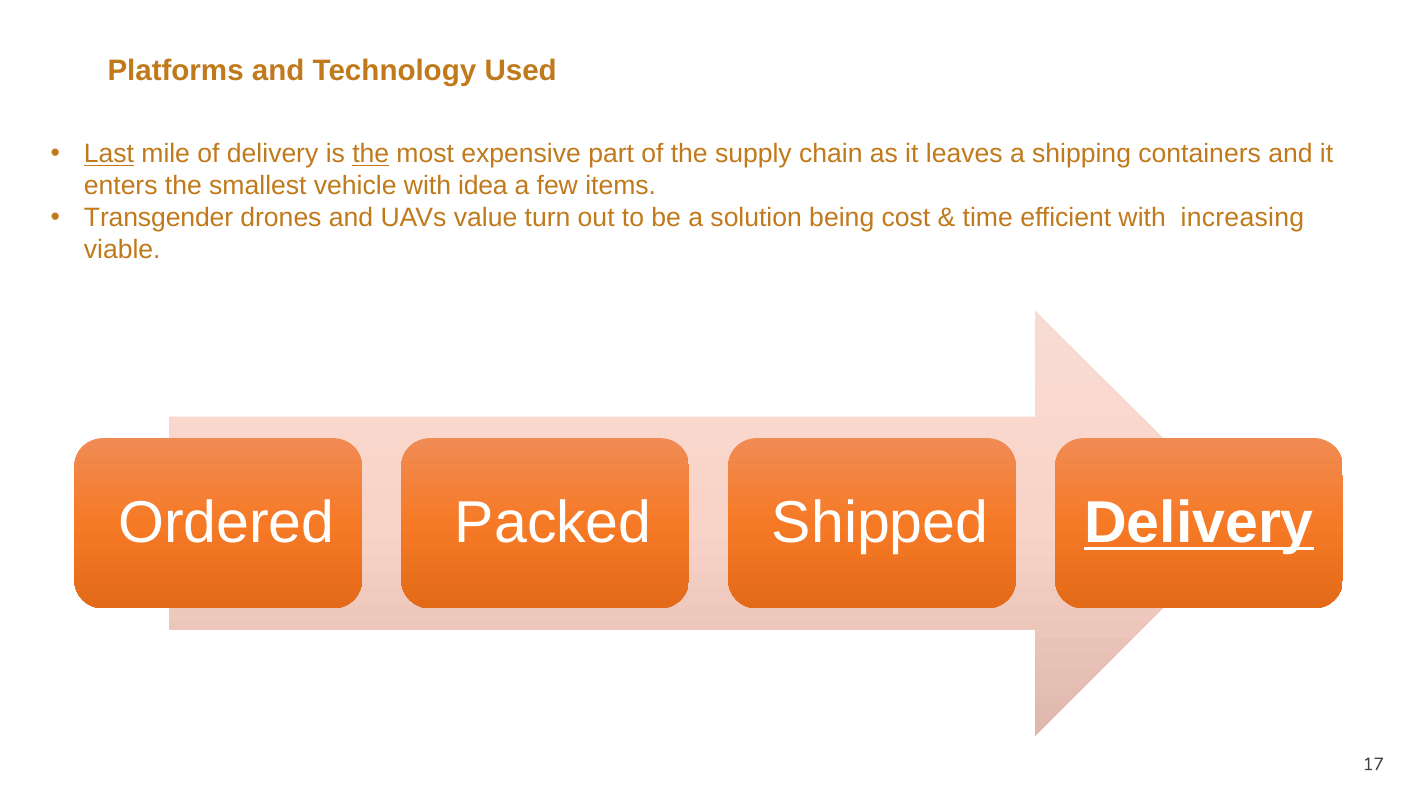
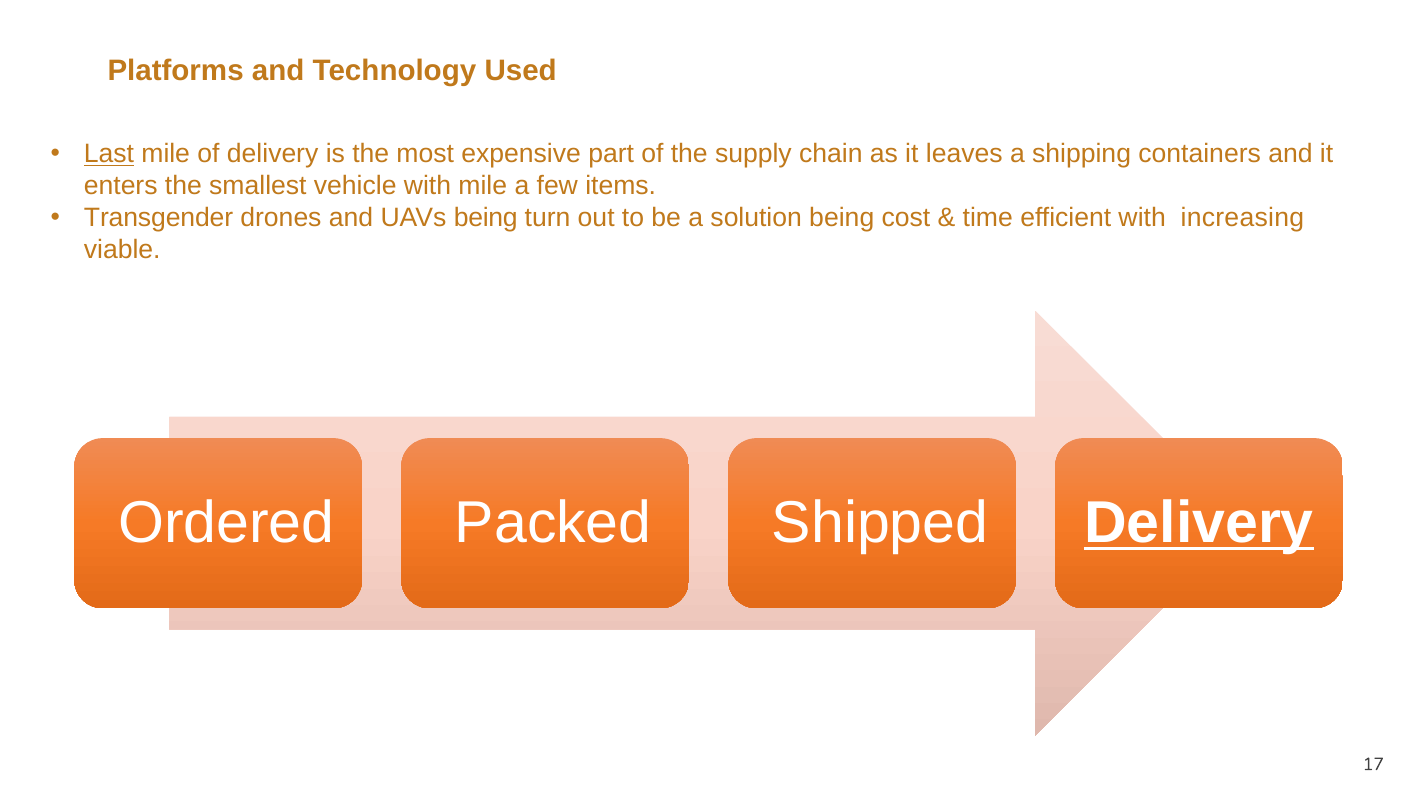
the underline: present -> none (371, 154)
with idea: idea -> mile (483, 186)
UAVs value: value -> being (486, 218)
